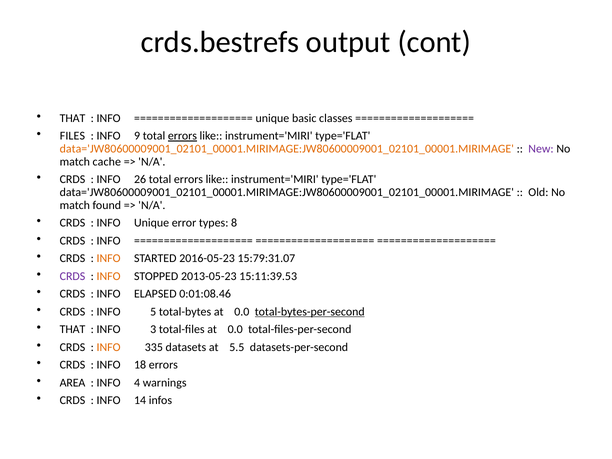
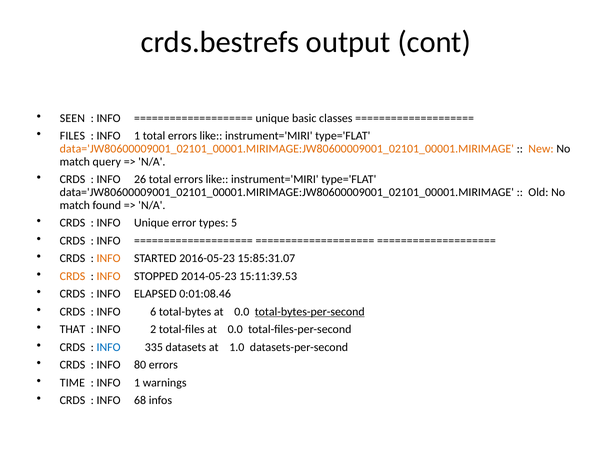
THAT: THAT -> SEEN (72, 118)
9: 9 -> 1 (137, 136)
errors underline: present -> none (182, 136)
New colour: purple -> orange (541, 149)
cache: cache -> query (107, 162)
8: 8 -> 5 (234, 223)
15:79:31.07: 15:79:31.07 -> 15:85:31.07 (266, 258)
CRDS colour: purple -> orange (72, 276)
2013-05-23: 2013-05-23 -> 2014-05-23 (209, 276)
5: 5 -> 6 (153, 312)
3: 3 -> 2 (153, 329)
INFO colour: orange -> blue (109, 347)
5.5: 5.5 -> 1.0 (237, 347)
18: 18 -> 80 (140, 365)
AREA: AREA -> TIME (72, 383)
4: 4 -> 1 (137, 383)
14: 14 -> 68 (140, 400)
